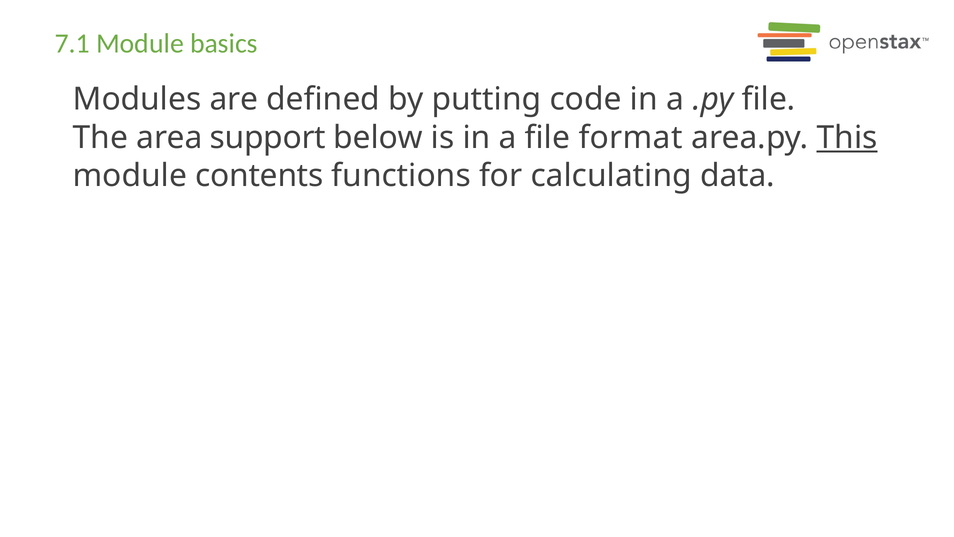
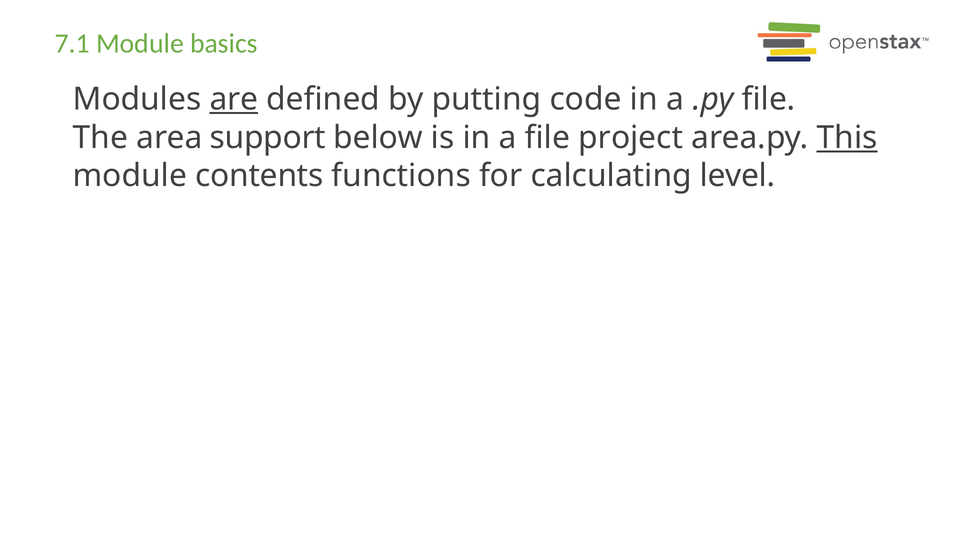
are underline: none -> present (234, 99)
format: format -> project (631, 138)
data: data -> level (738, 176)
